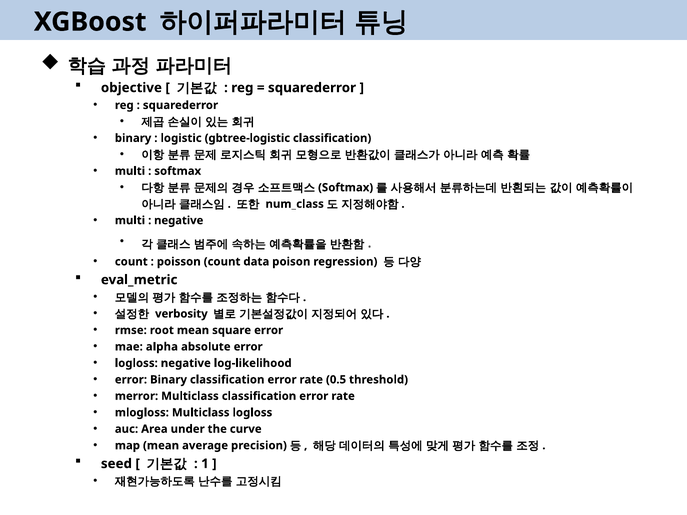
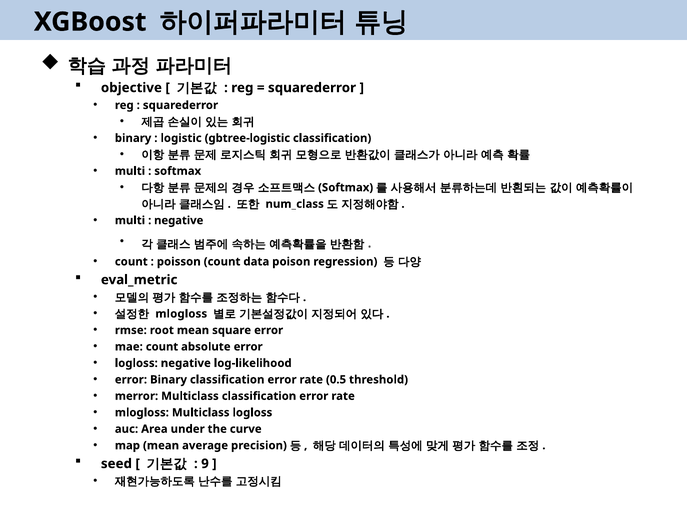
verbosity: verbosity -> mlogloss (181, 314)
mae alpha: alpha -> count (162, 347)
1: 1 -> 9 (205, 464)
